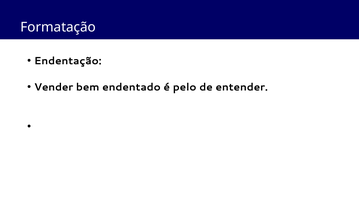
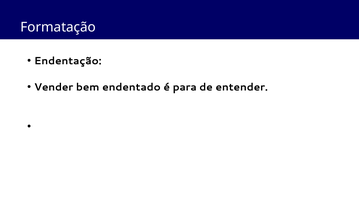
pelo: pelo -> para (185, 87)
